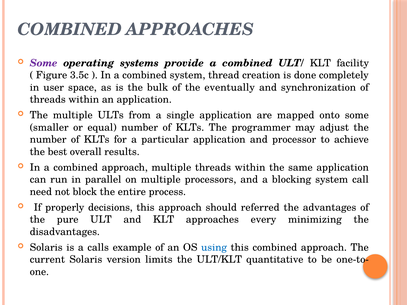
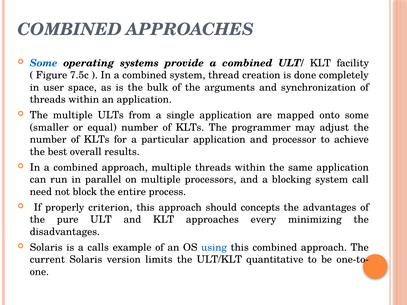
Some colour: purple -> blue (44, 63)
3.5c: 3.5c -> 7.5c (79, 75)
eventually: eventually -> arguments (230, 88)
decisions: decisions -> criterion (110, 208)
referred: referred -> concepts (260, 208)
